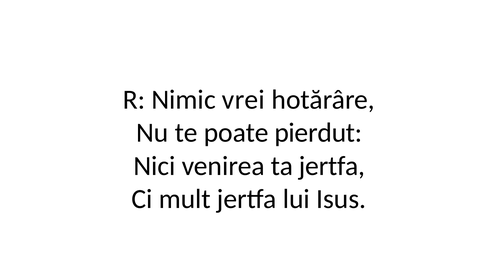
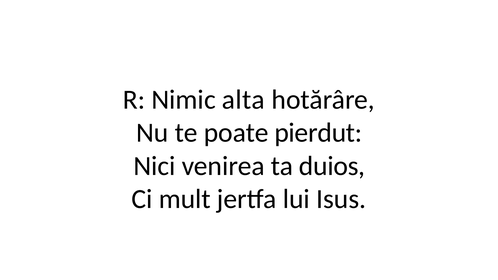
vrei: vrei -> alta (243, 100)
ta jertfa: jertfa -> duios (332, 166)
